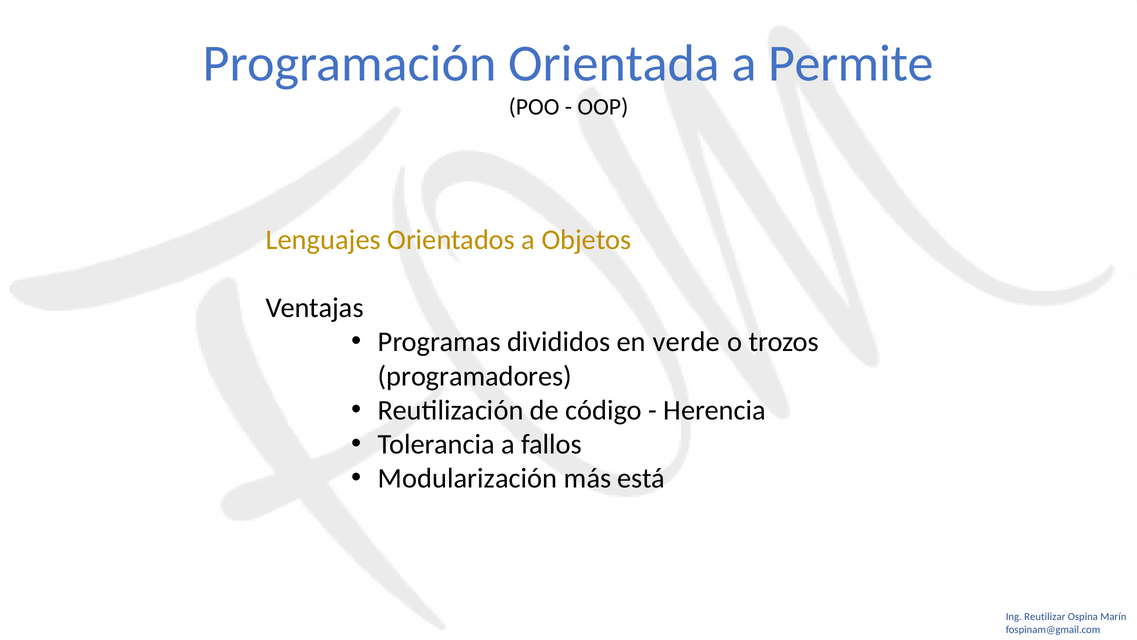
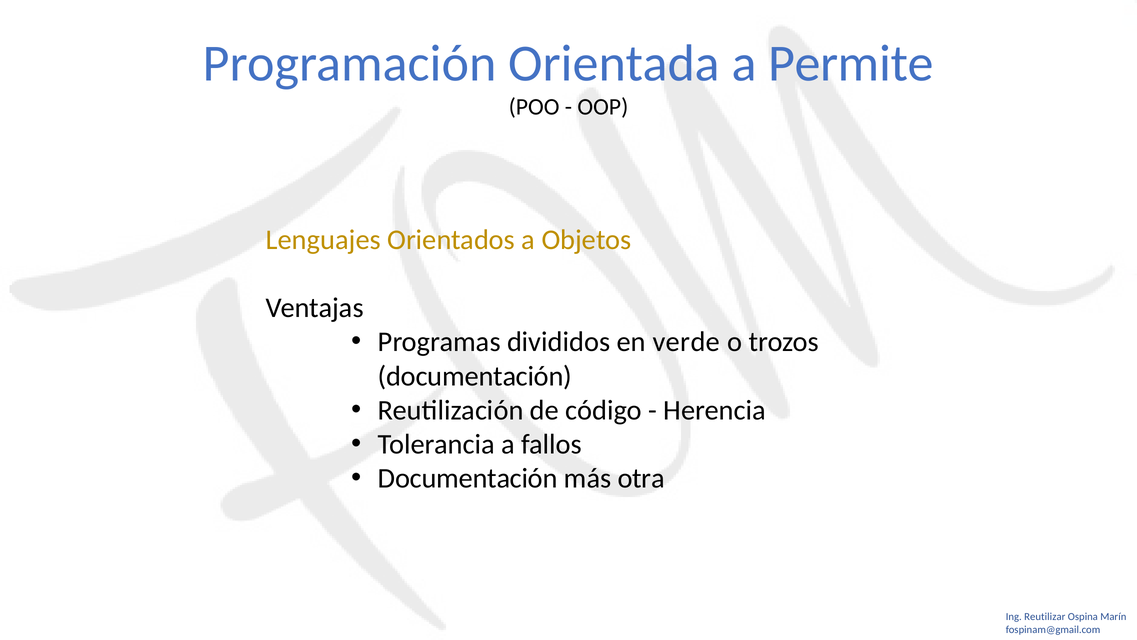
programadores: programadores -> documentación (475, 376)
Modularización: Modularización -> Documentación (468, 478)
está: está -> otra (641, 478)
